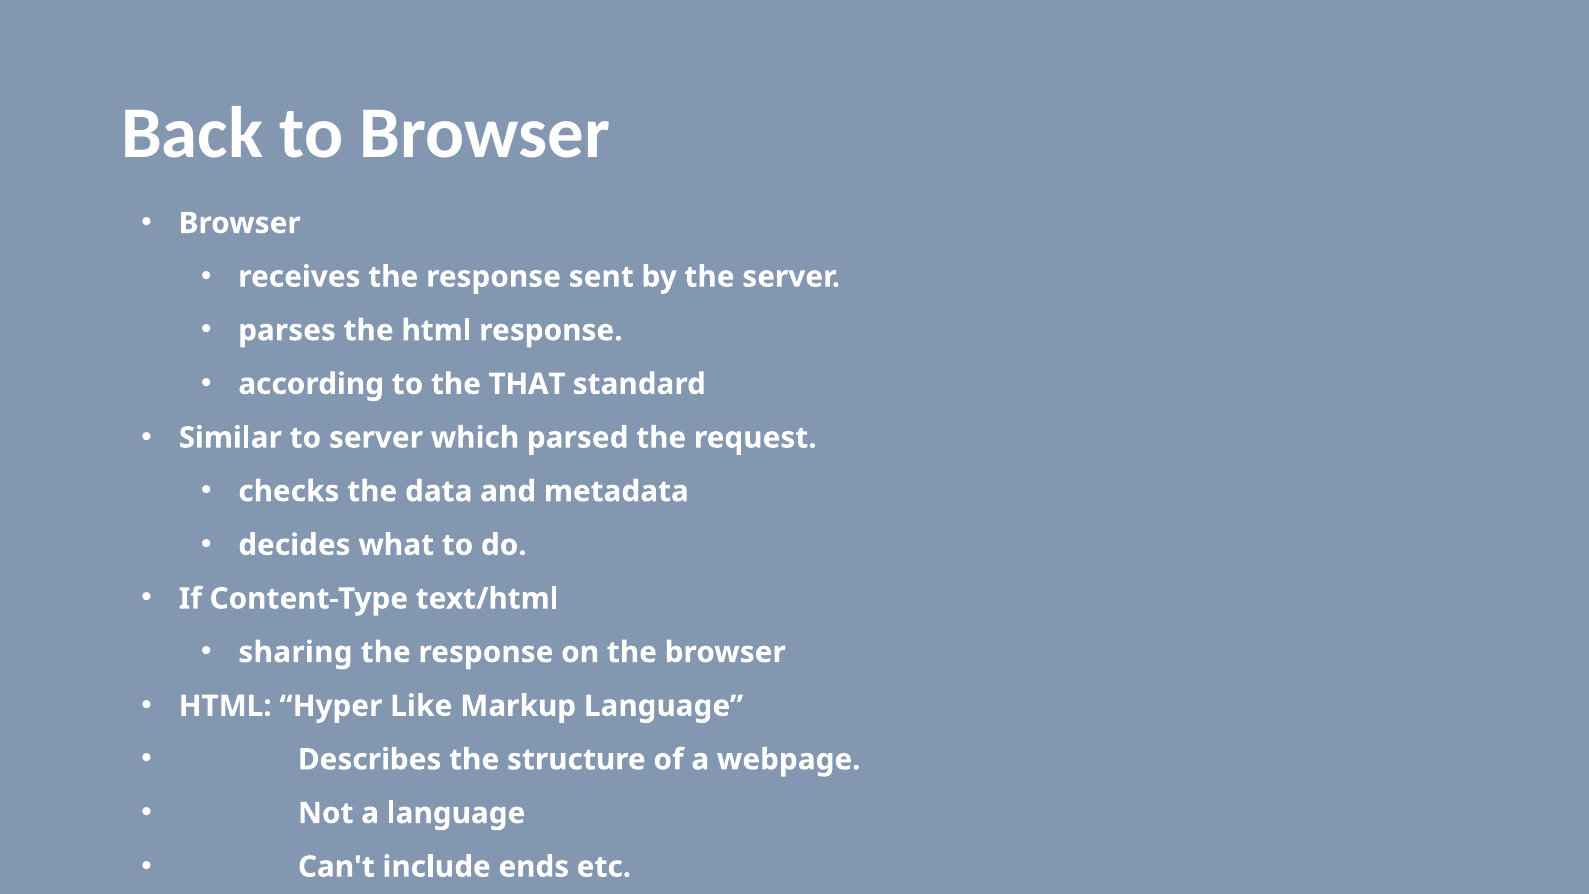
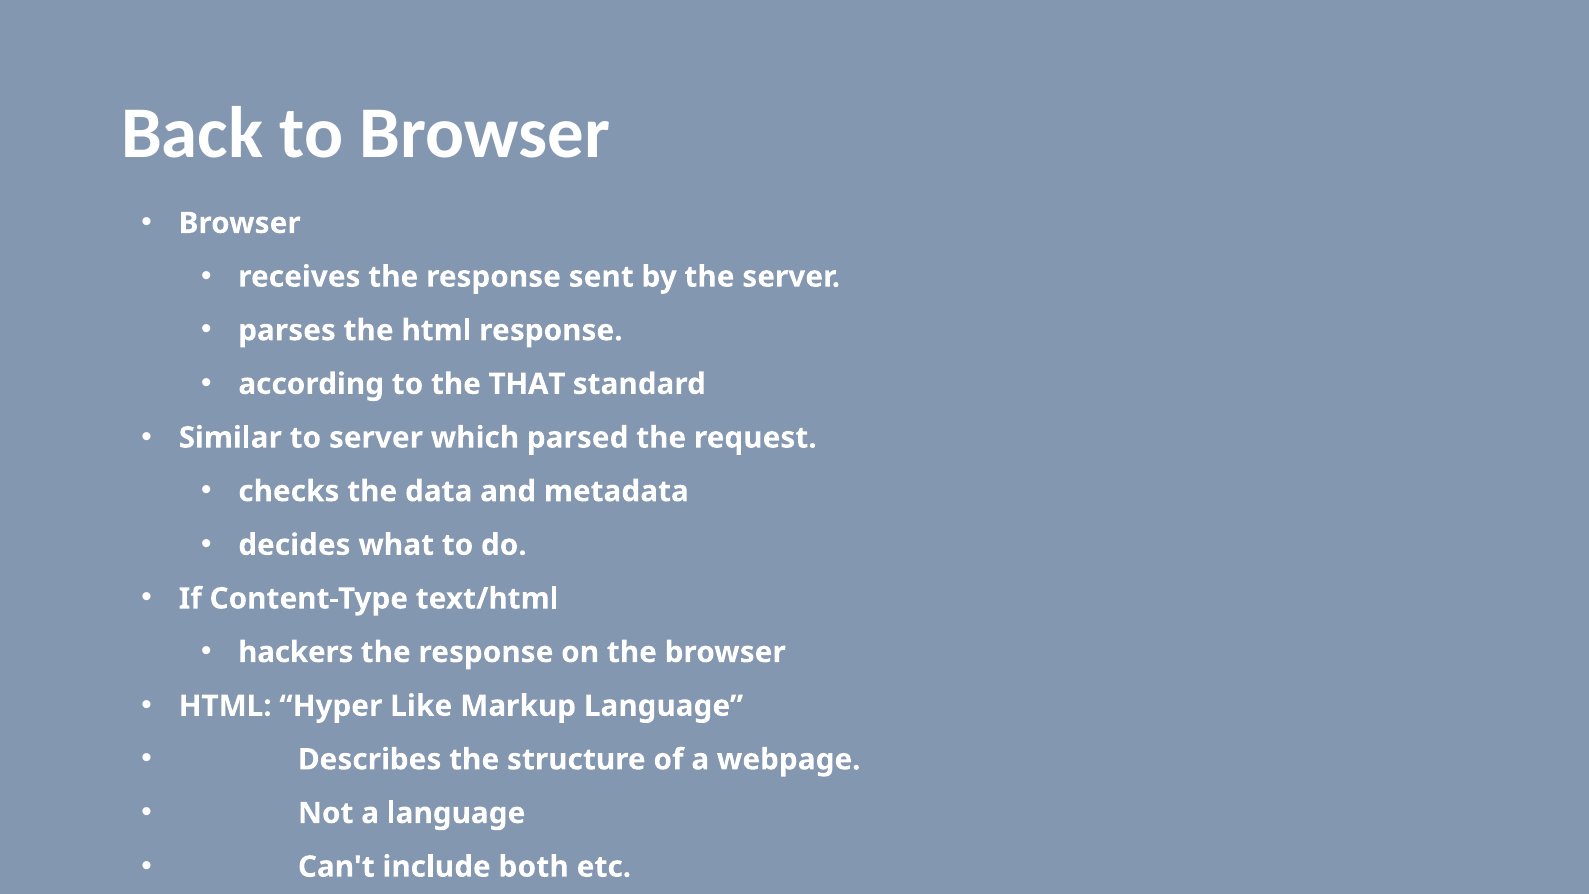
sharing: sharing -> hackers (296, 652)
ends: ends -> both (534, 867)
